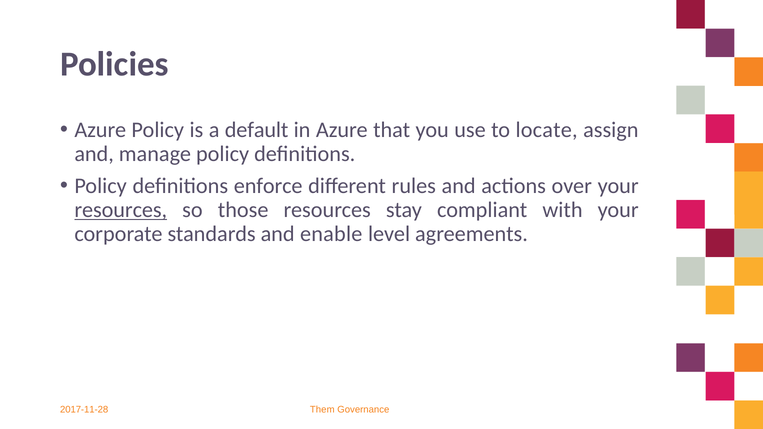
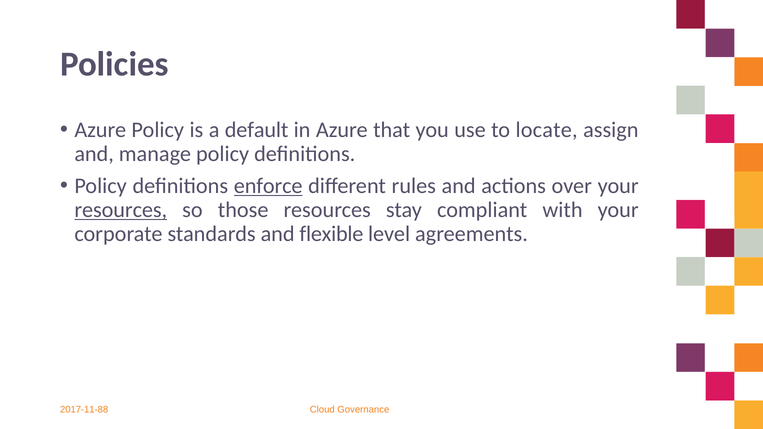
enforce underline: none -> present (268, 186)
enable: enable -> flexible (331, 234)
2017-11-28: 2017-11-28 -> 2017-11-88 (84, 410)
Them: Them -> Cloud (322, 410)
